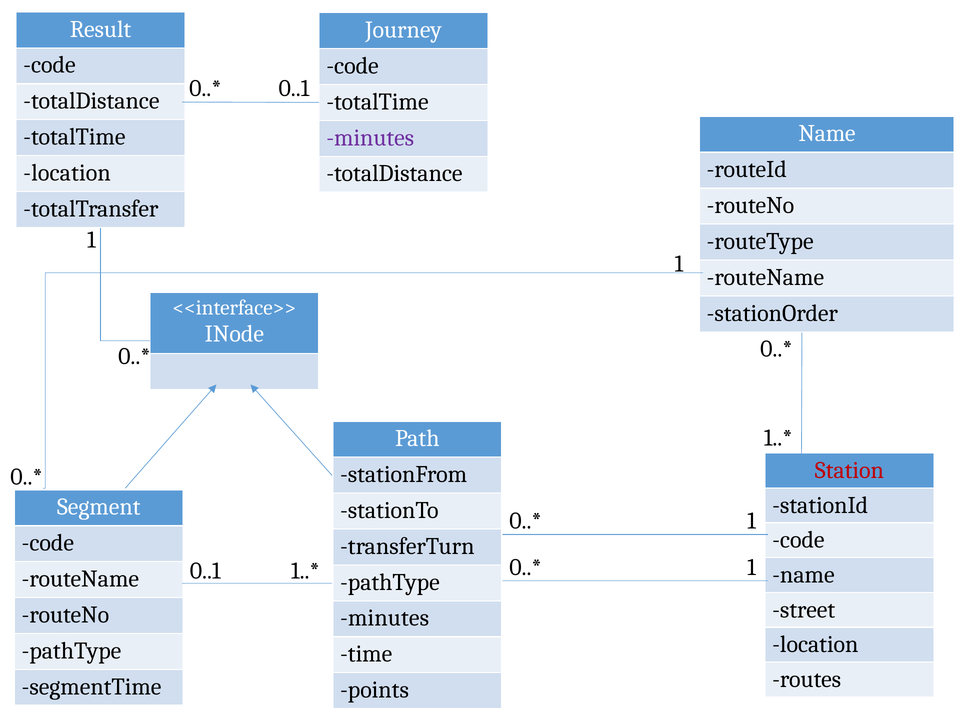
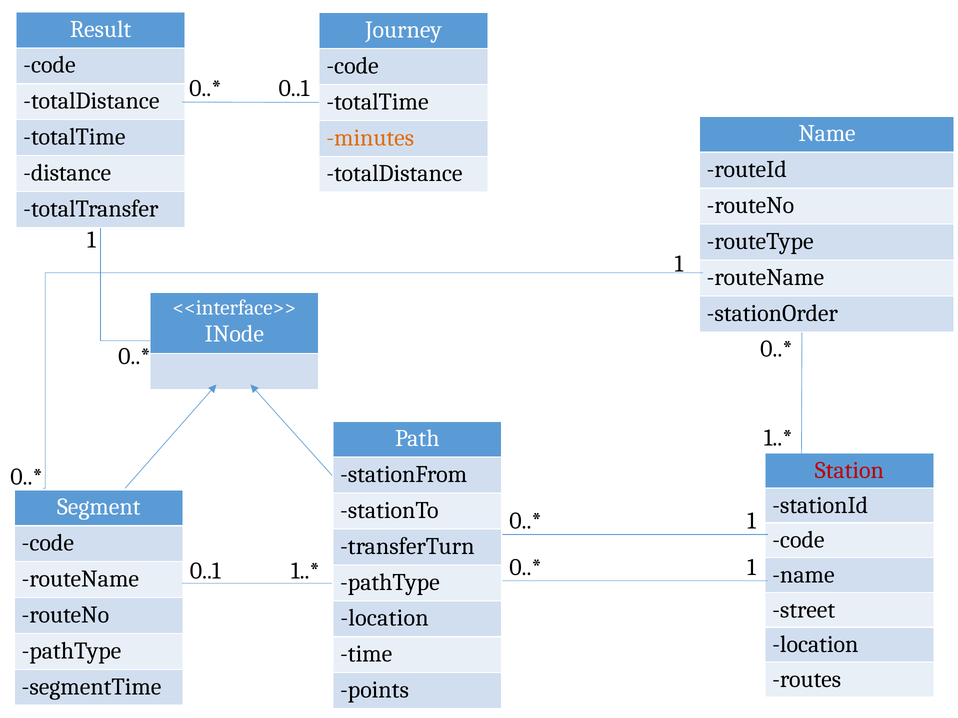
minutes colour: purple -> orange (370, 138)
location: location -> distance (67, 173)
minutes: minutes -> location (384, 618)
